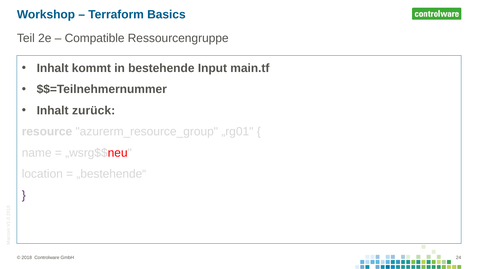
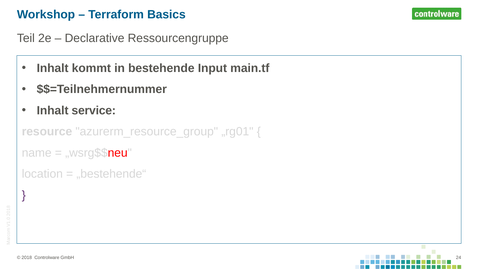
Compatible: Compatible -> Declarative (95, 38)
zurück: zurück -> service (94, 110)
